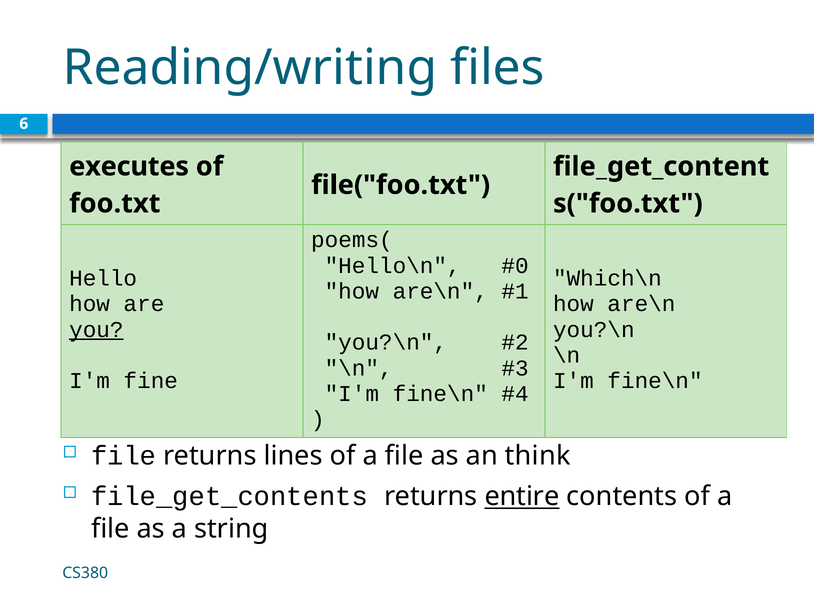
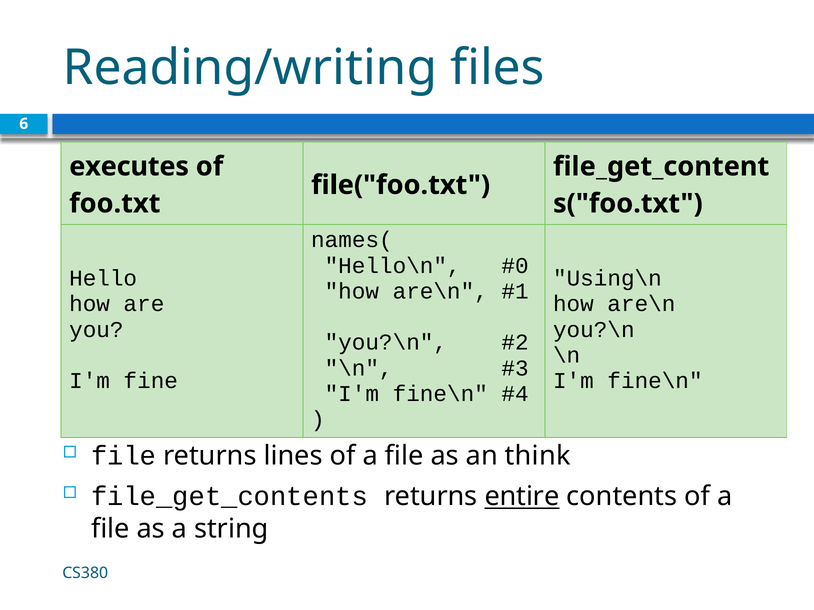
poems(: poems( -> names( (352, 240)
Which\n: Which\n -> Using\n (607, 279)
you underline: present -> none (96, 330)
